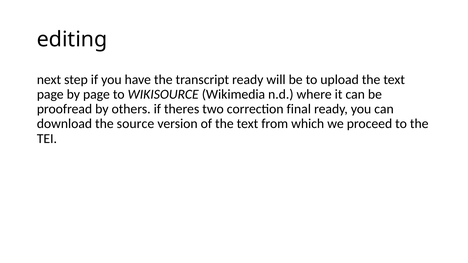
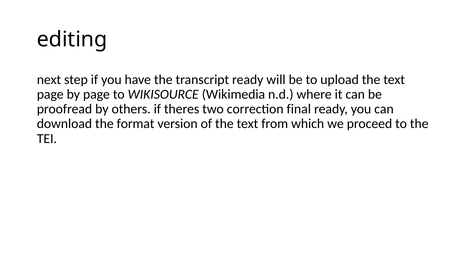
source: source -> format (136, 124)
